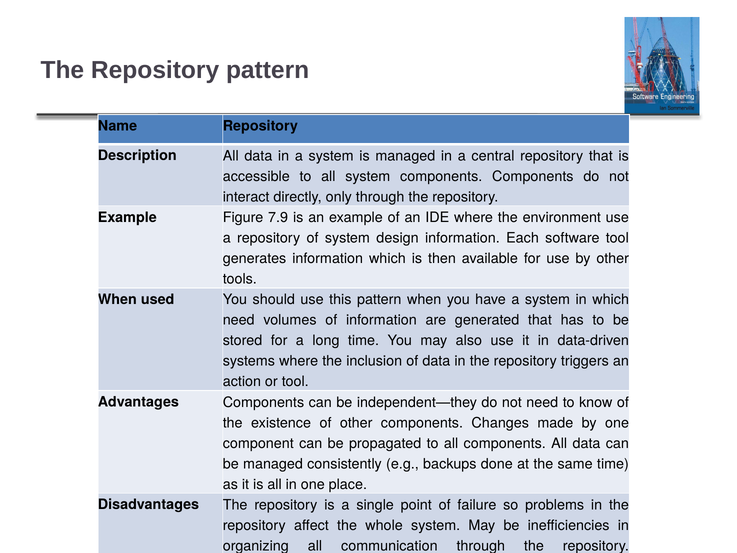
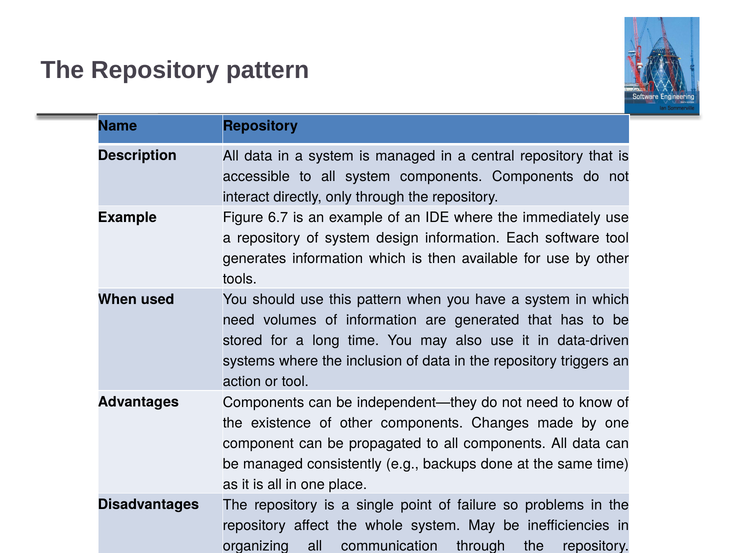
7.9: 7.9 -> 6.7 (278, 217)
environment: environment -> immediately (562, 217)
